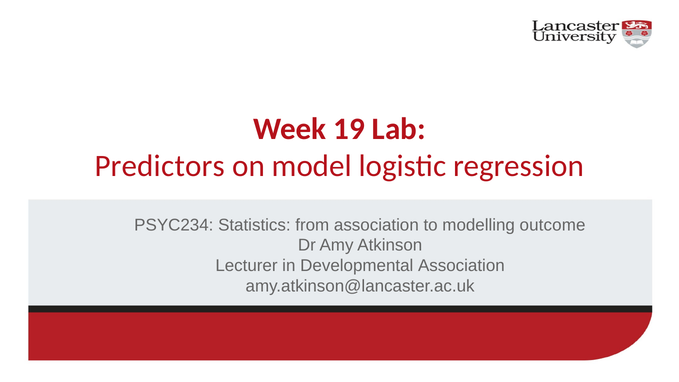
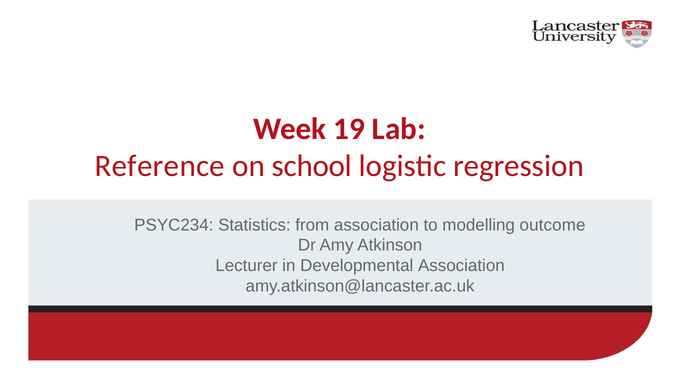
Predictors: Predictors -> Reference (160, 166)
model: model -> school (312, 166)
